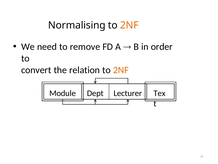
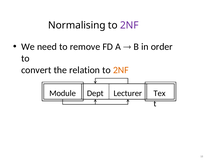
2NF colour: orange -> purple (129, 25)
